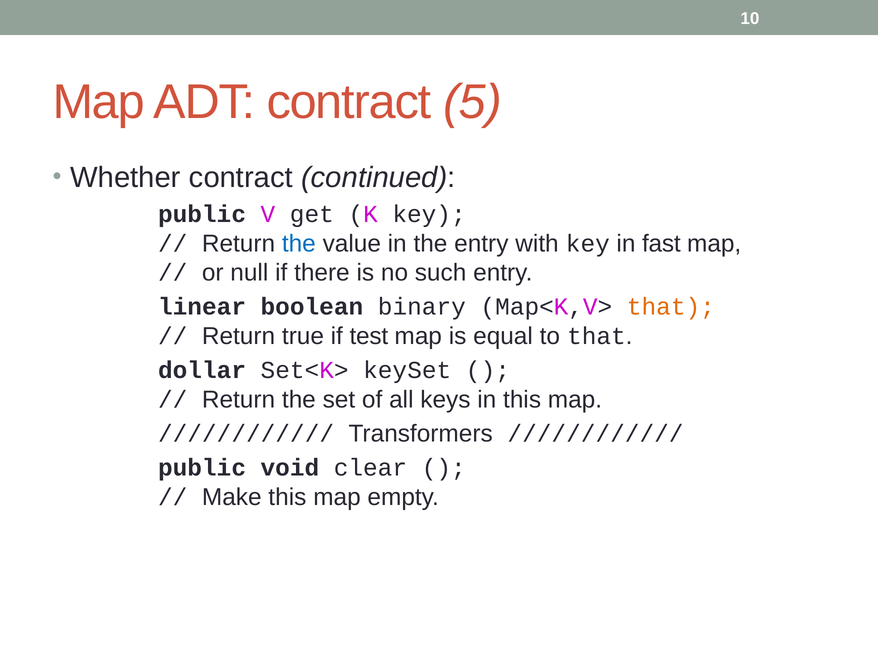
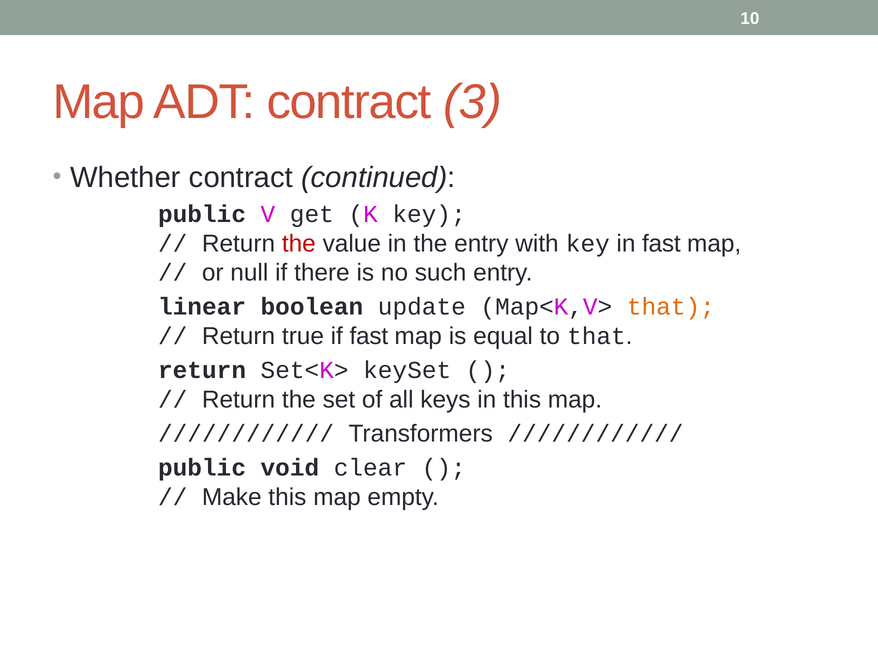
5: 5 -> 3 (473, 102)
the colour: blue -> red (299, 244)
binary: binary -> update (422, 307)
if test: test -> fast (369, 336)
dollar: dollar -> return (202, 371)
